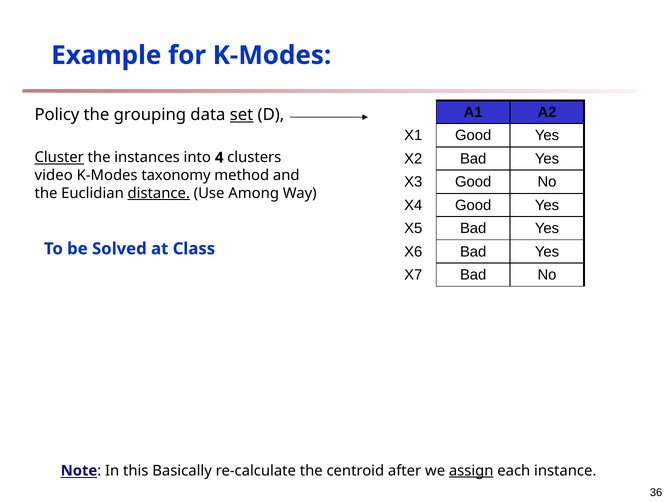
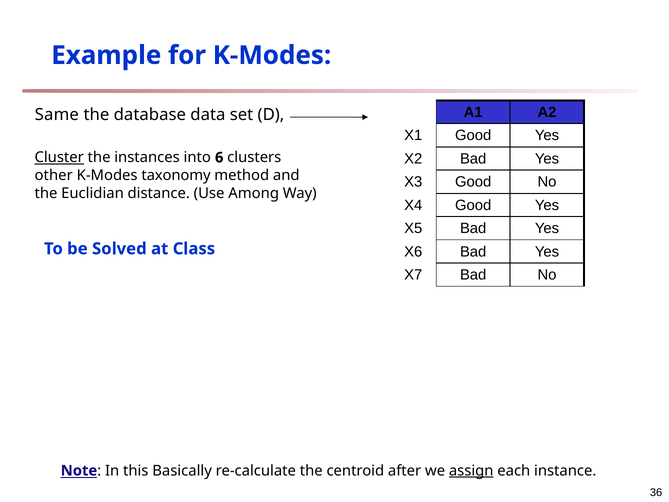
Policy: Policy -> Same (57, 115)
grouping: grouping -> database (150, 115)
set underline: present -> none (242, 115)
4: 4 -> 6 (219, 158)
video: video -> other (54, 175)
distance underline: present -> none (159, 193)
